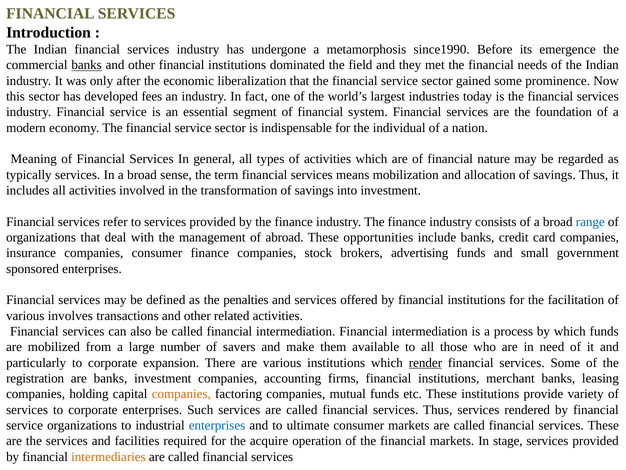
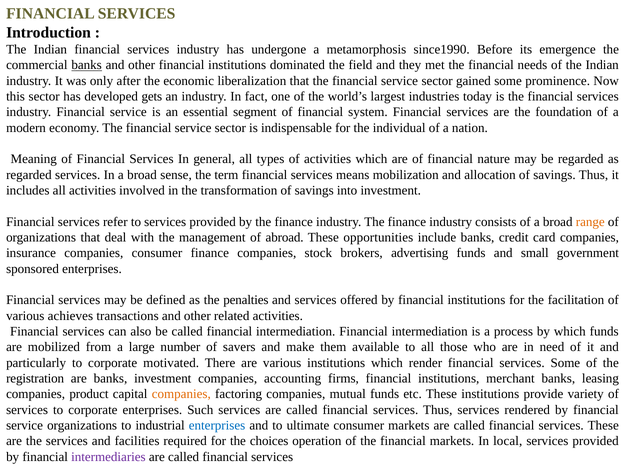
fees: fees -> gets (152, 96)
typically: typically -> regarded (29, 175)
range colour: blue -> orange (590, 222)
involves: involves -> achieves (70, 315)
expansion: expansion -> motivated (171, 362)
render underline: present -> none (425, 362)
holding: holding -> product (89, 394)
acquire: acquire -> choices (269, 441)
stage: stage -> local (508, 441)
intermediaries colour: orange -> purple (108, 456)
